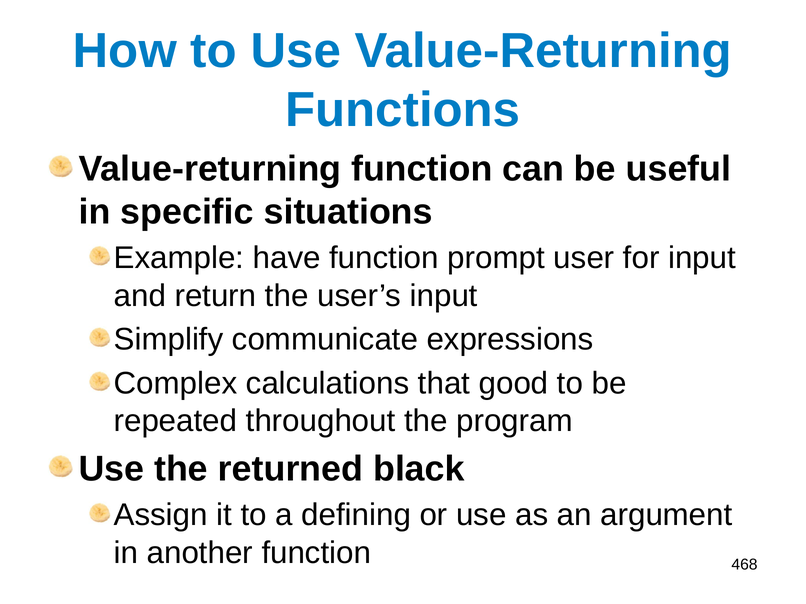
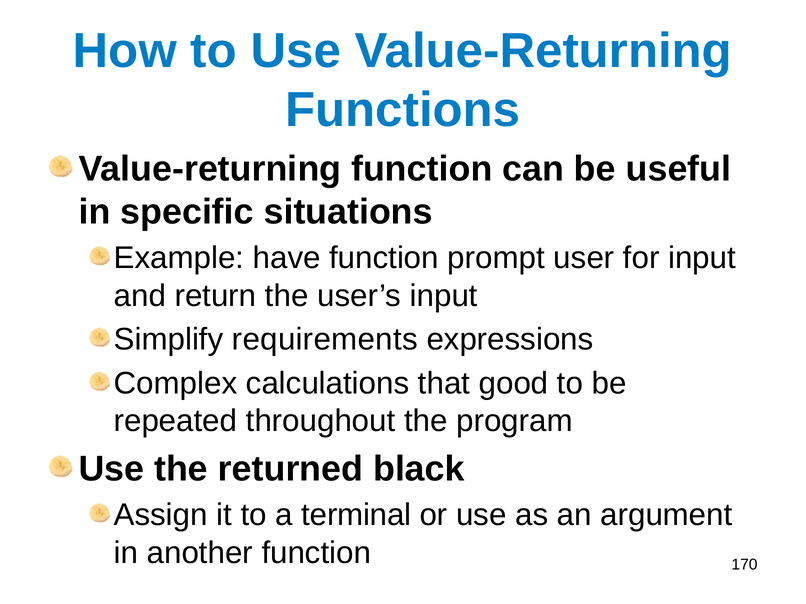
communicate: communicate -> requirements (325, 340)
defining: defining -> terminal (356, 516)
468: 468 -> 170 (745, 565)
